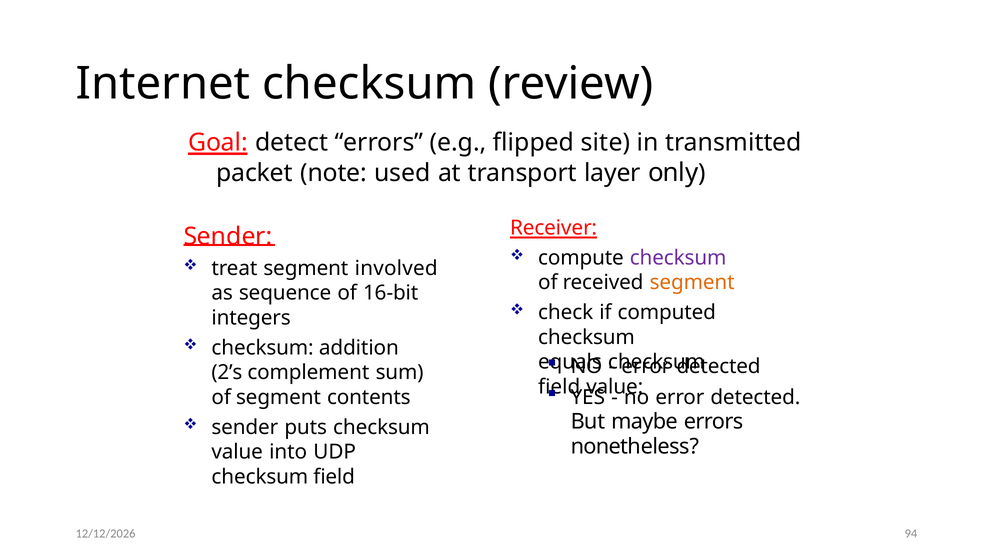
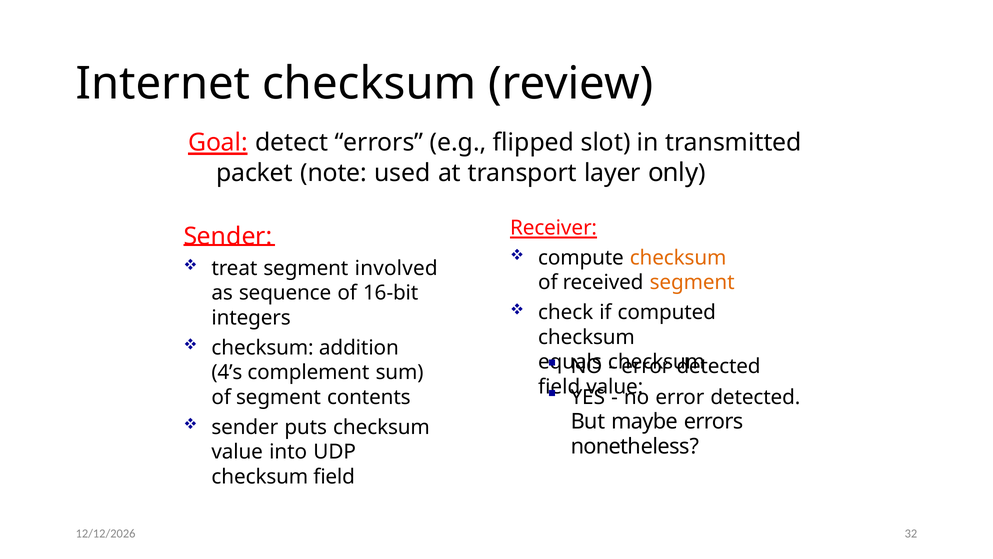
site: site -> slot (606, 142)
checksum colour: purple -> orange (678, 258)
2’s: 2’s -> 4’s (227, 372)
94: 94 -> 32 (911, 533)
